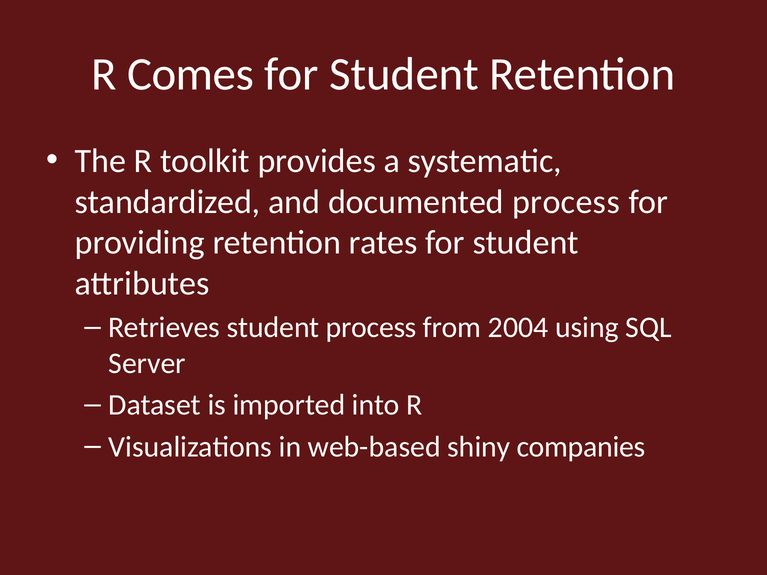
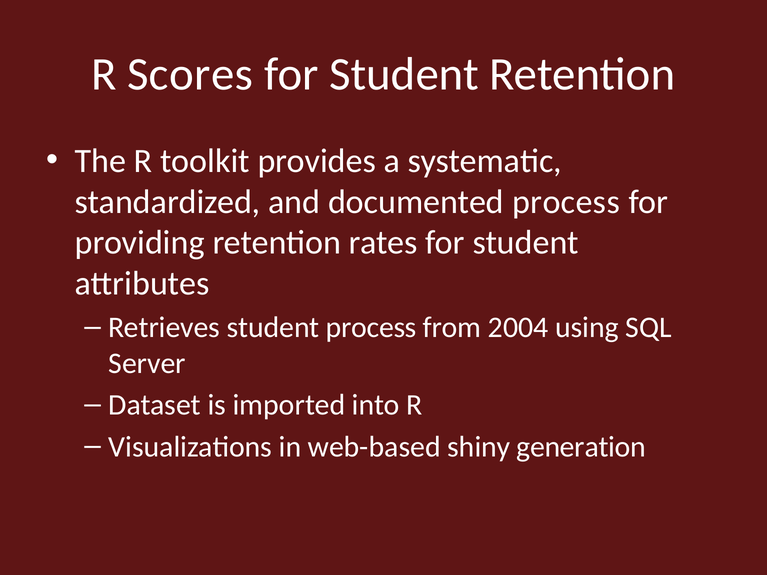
Comes: Comes -> Scores (190, 74)
companies: companies -> generation (581, 447)
